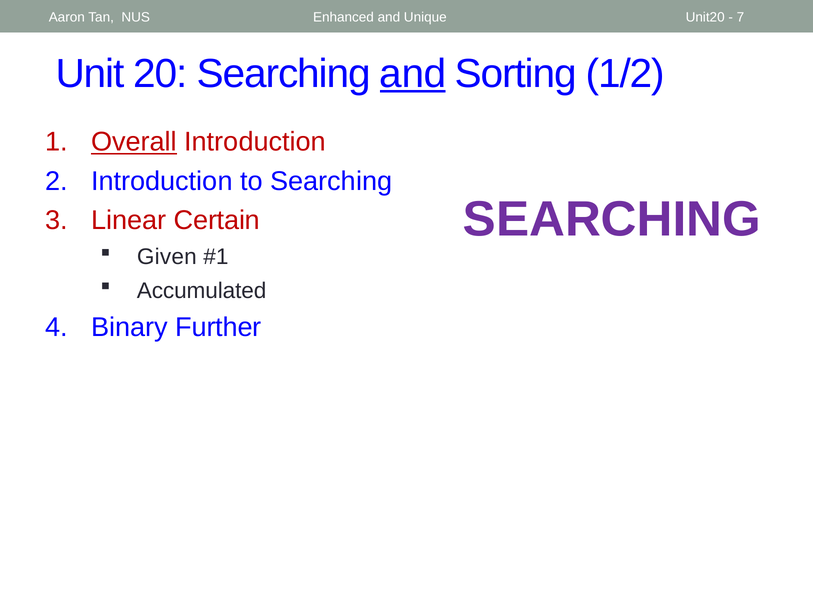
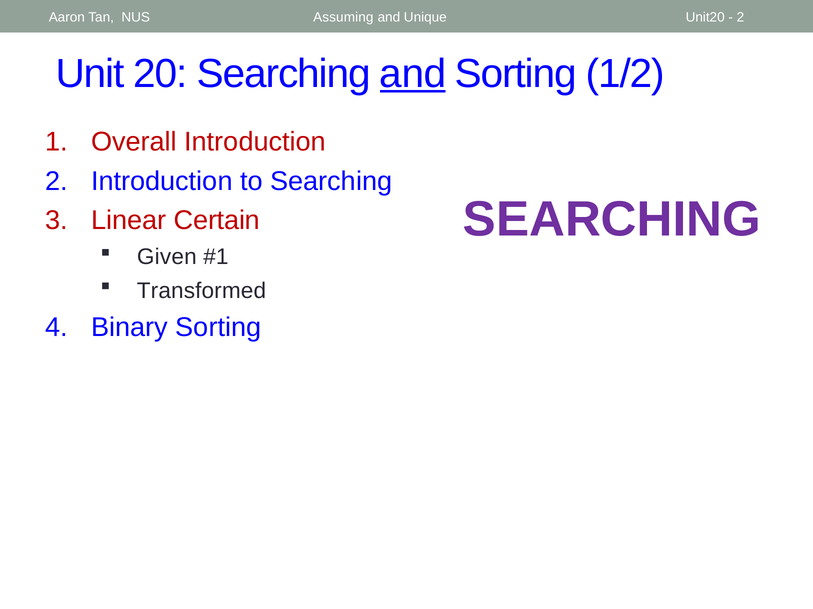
Enhanced: Enhanced -> Assuming (343, 17)
7: 7 -> 2 (740, 17)
Overall underline: present -> none (134, 142)
Accumulated: Accumulated -> Transformed (201, 291)
Binary Further: Further -> Sorting (218, 328)
